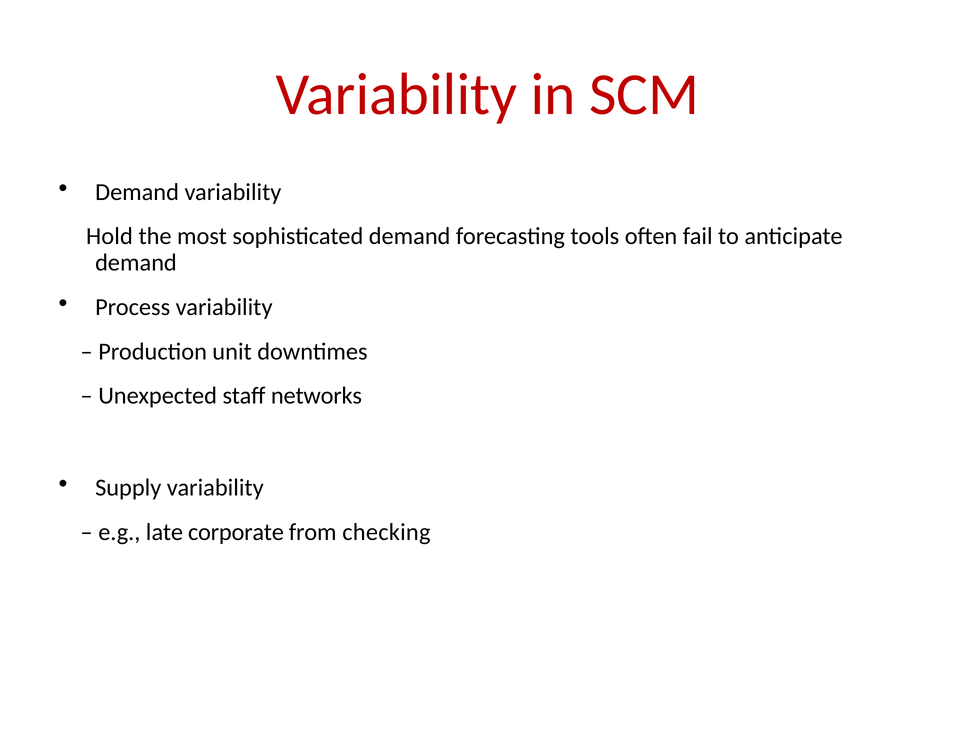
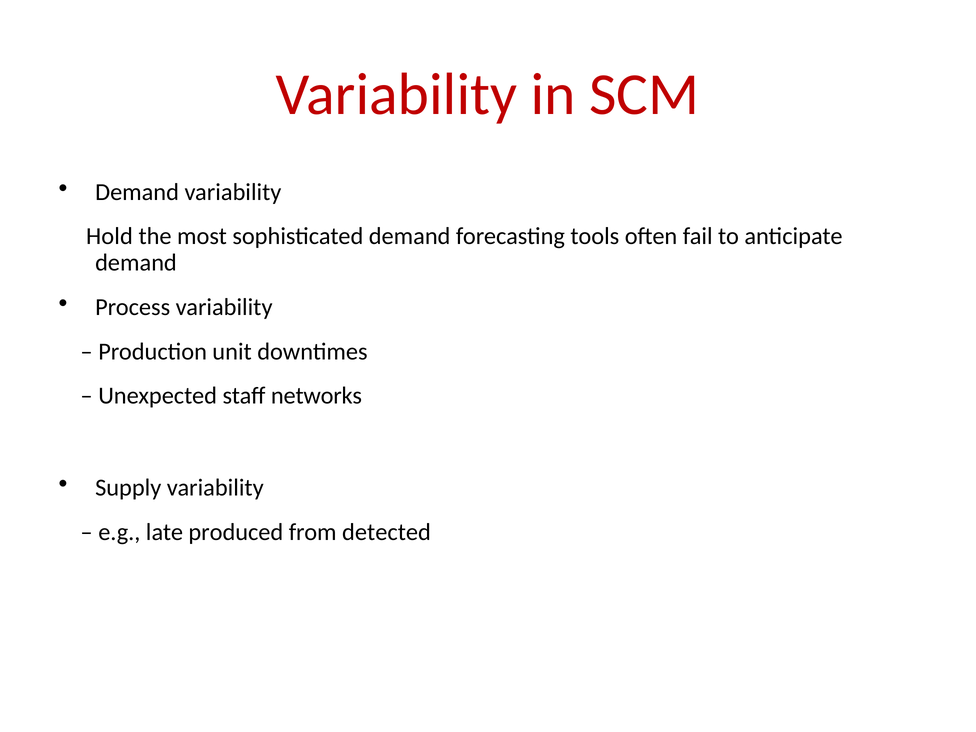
corporate: corporate -> produced (236, 532)
checking: checking -> detected (387, 532)
